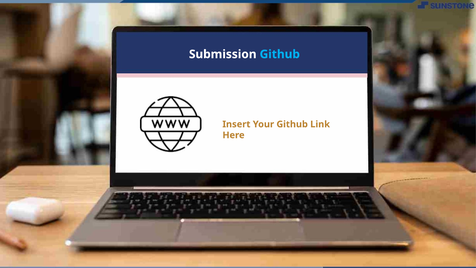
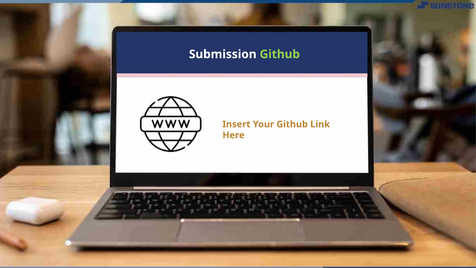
Github colour: light blue -> light green (280, 54)
